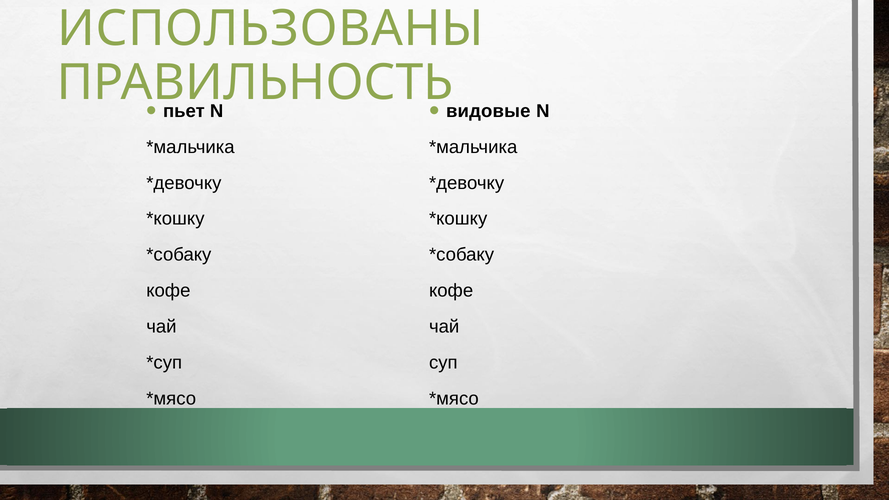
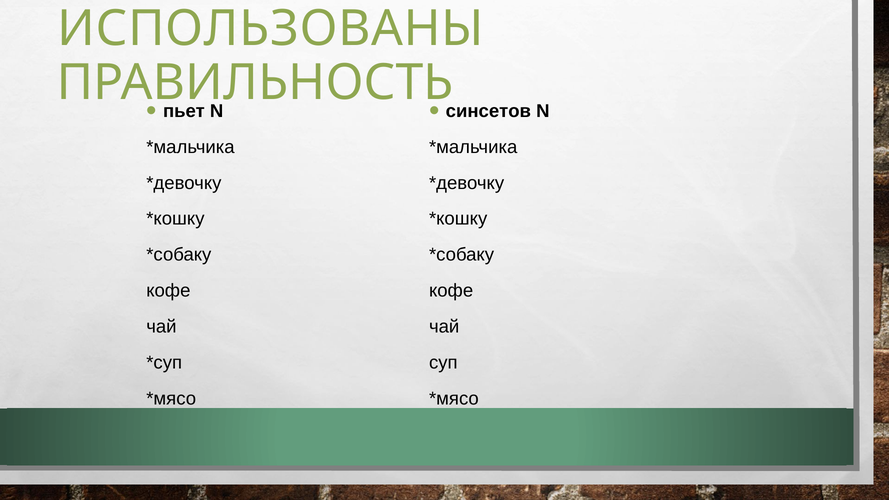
видовые: видовые -> синсетов (488, 111)
